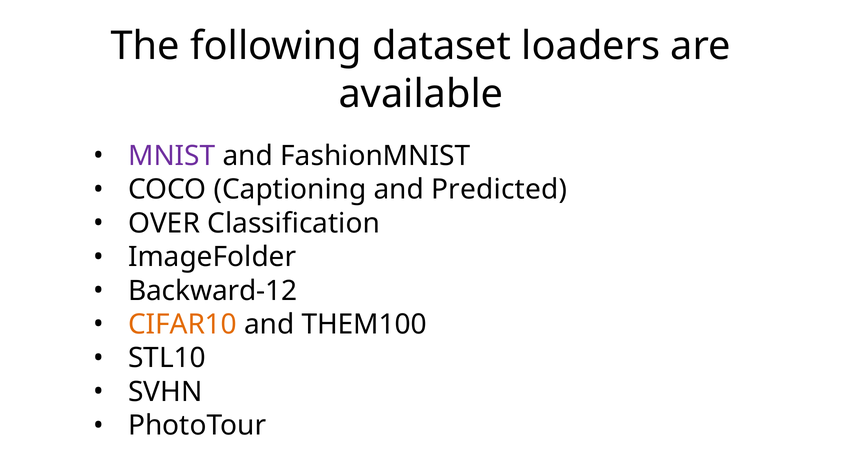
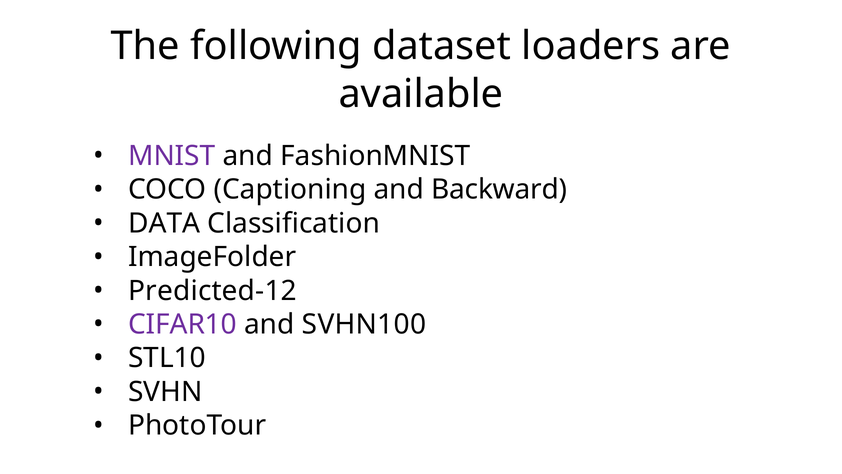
Predicted: Predicted -> Backward (499, 190)
OVER: OVER -> DATA (164, 223)
Backward-12: Backward-12 -> Predicted-12 (213, 291)
CIFAR10 colour: orange -> purple (183, 324)
THEM100: THEM100 -> SVHN100 (364, 324)
